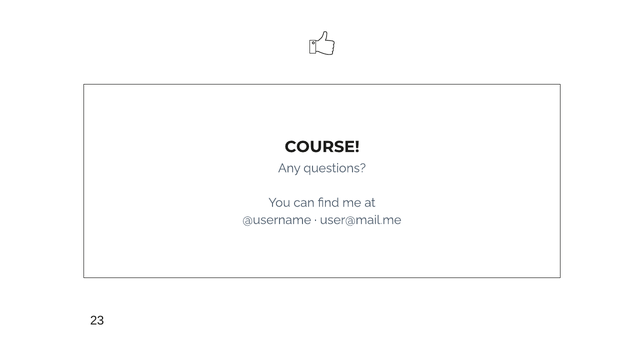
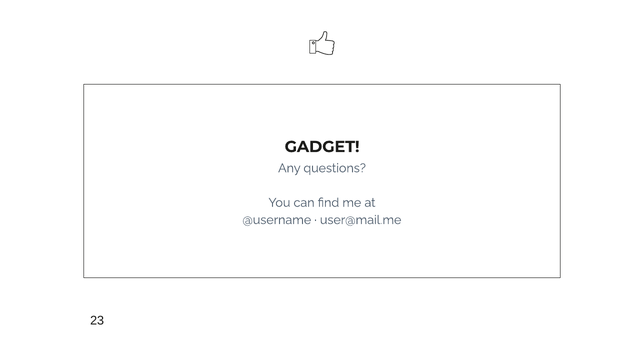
COURSE: COURSE -> GADGET (322, 147)
